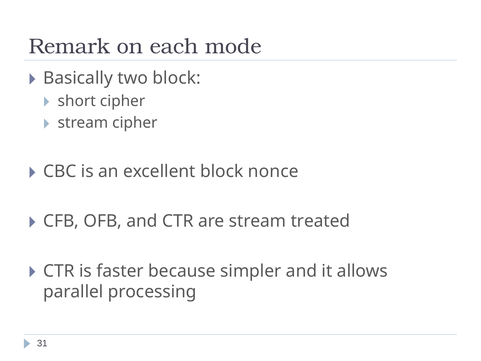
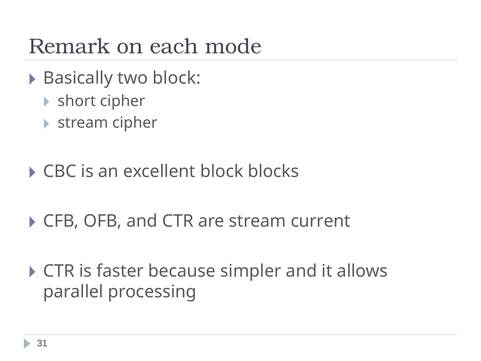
nonce: nonce -> blocks (273, 171)
treated: treated -> current (320, 221)
